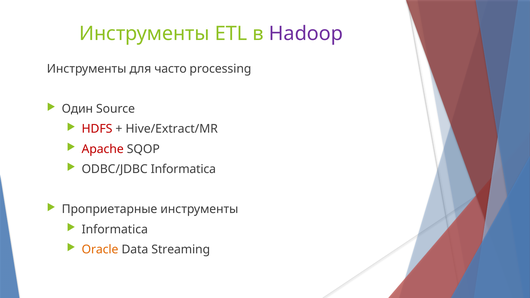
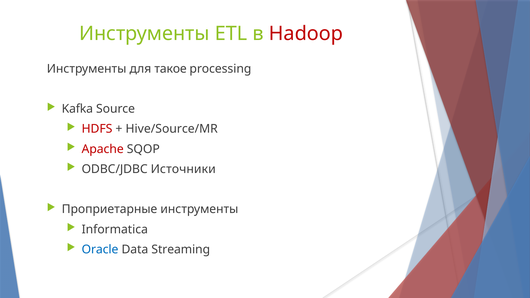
Hadoop colour: purple -> red (306, 34)
часто: часто -> такое (171, 69)
Один: Один -> Kafka (77, 109)
Hive/Extract/MR: Hive/Extract/MR -> Hive/Source/MR (172, 129)
ODBC/JDBC Informatica: Informatica -> Источники (183, 169)
Oracle colour: orange -> blue (100, 250)
